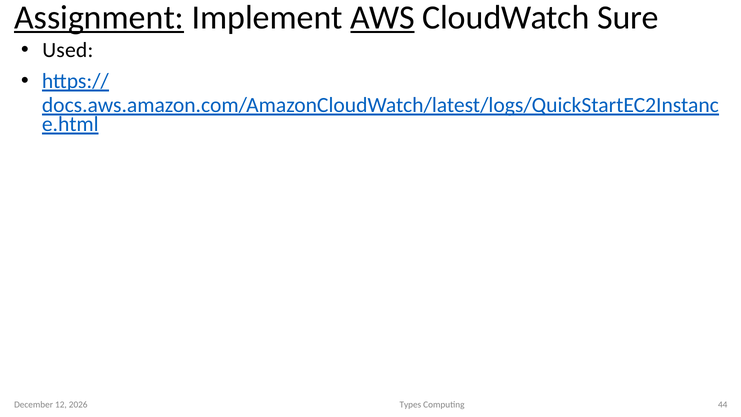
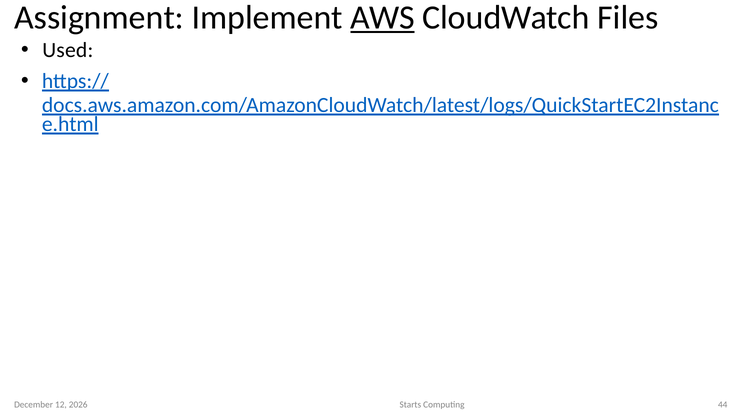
Assignment underline: present -> none (99, 18)
Sure: Sure -> Files (628, 18)
Types: Types -> Starts (410, 404)
